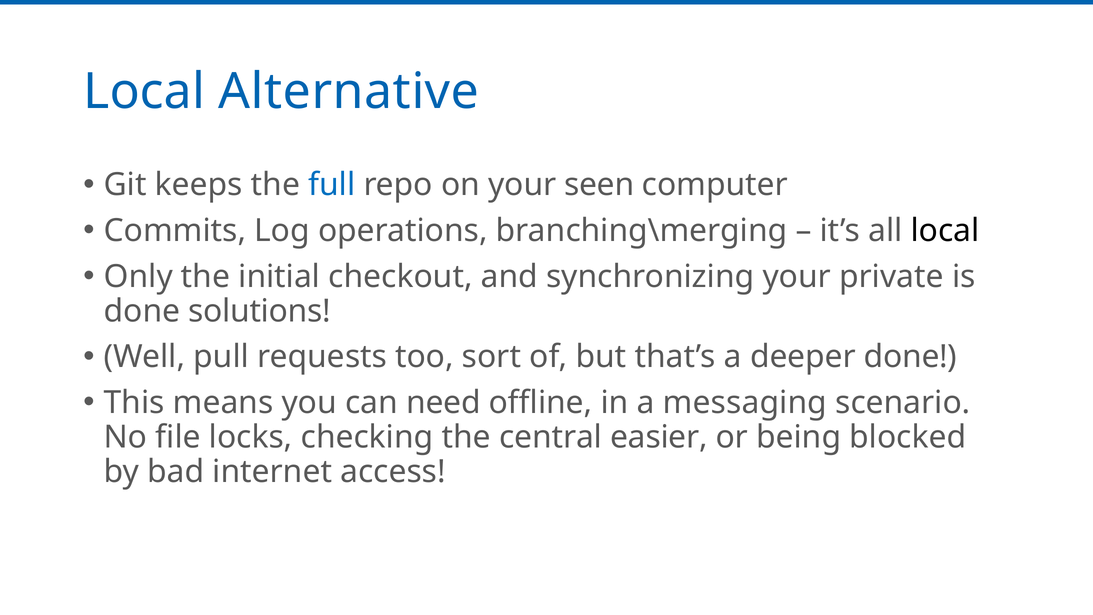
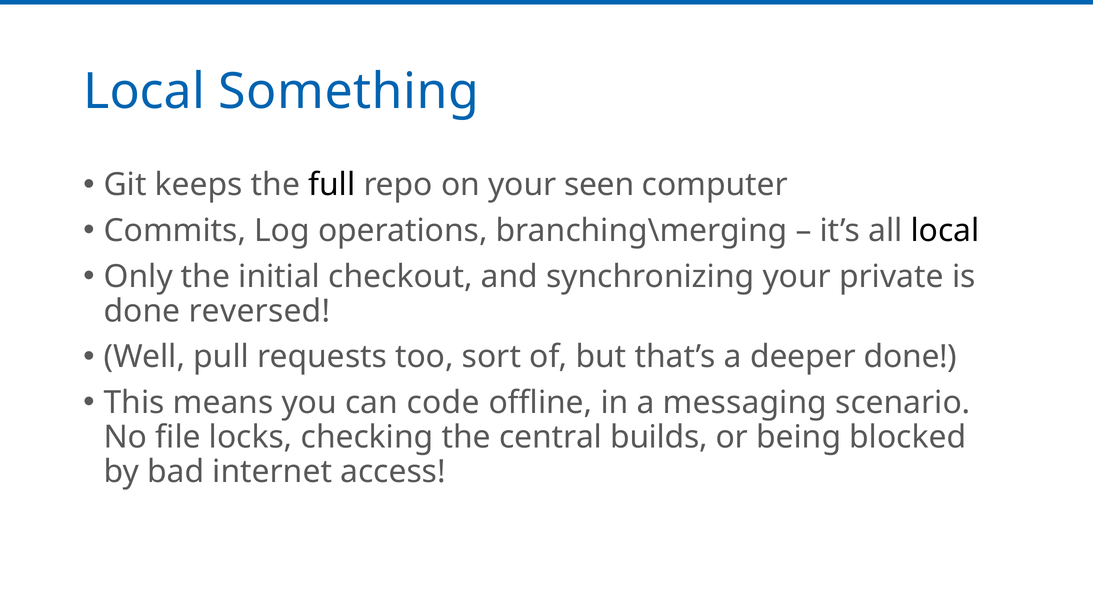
Alternative: Alternative -> Something (349, 92)
full colour: blue -> black (332, 185)
solutions: solutions -> reversed (259, 311)
need: need -> code (443, 403)
easier: easier -> builds (659, 437)
